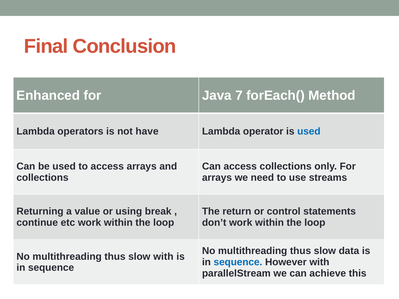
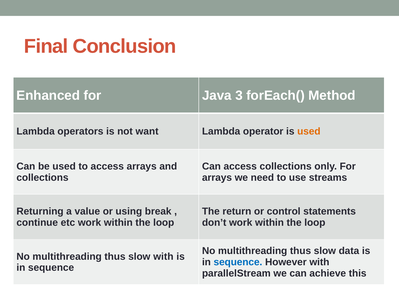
7: 7 -> 3 (239, 96)
have: have -> want (147, 132)
used colour: blue -> orange (309, 132)
